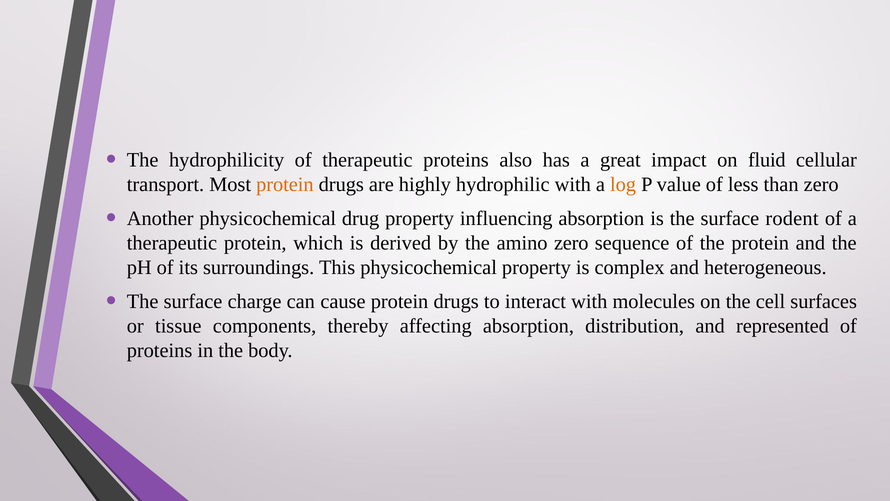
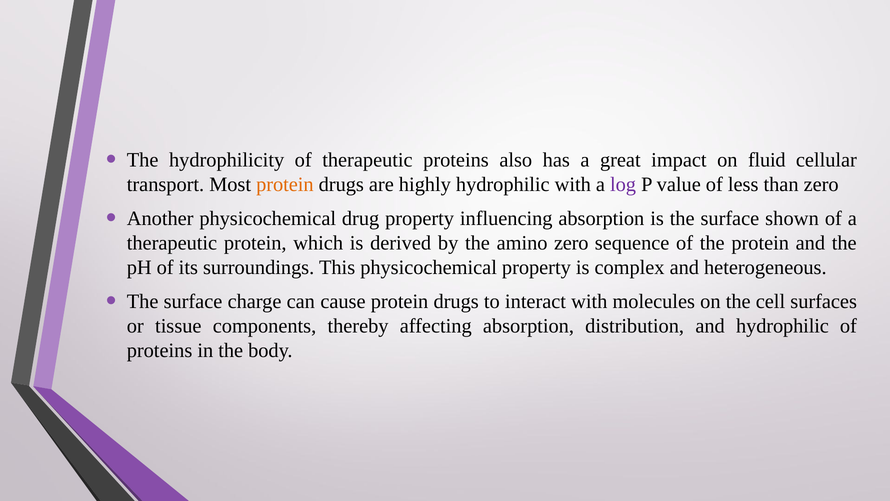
log colour: orange -> purple (623, 184)
rodent: rodent -> shown (792, 218)
and represented: represented -> hydrophilic (782, 326)
